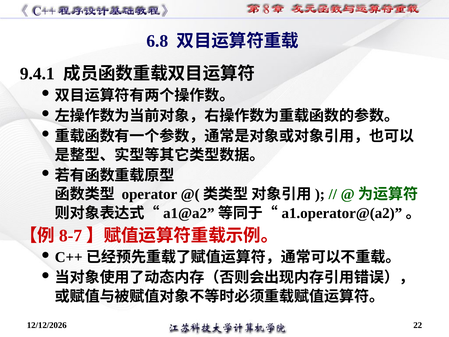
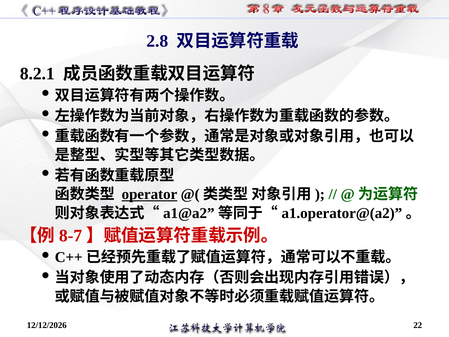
6.8: 6.8 -> 2.8 (157, 41)
9.4.1: 9.4.1 -> 8.2.1 (37, 74)
operator underline: none -> present (149, 194)
